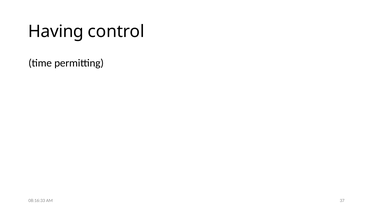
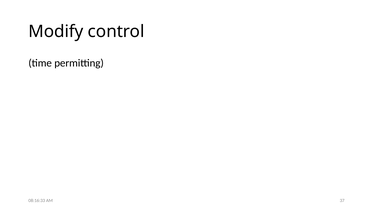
Having: Having -> Modify (56, 31)
